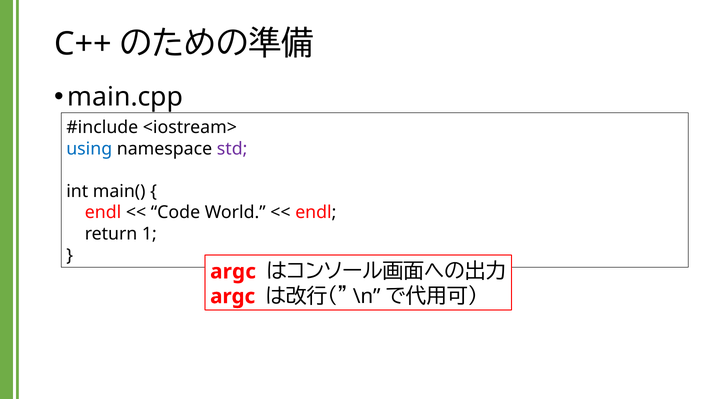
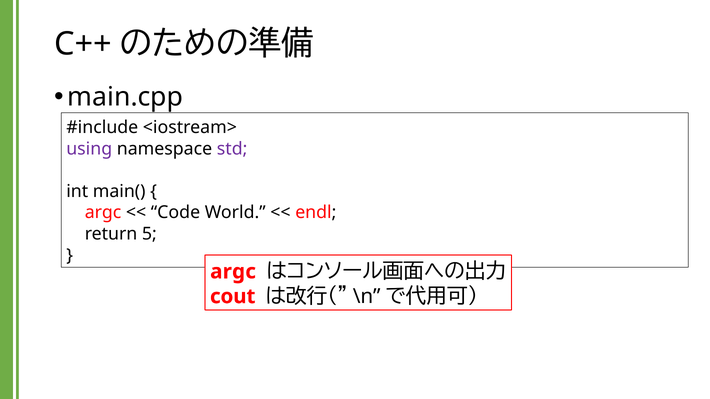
using colour: blue -> purple (89, 149)
endl: endl -> argc (103, 213)
1: 1 -> 5 (149, 234)
argc: argc -> cout (233, 297)
